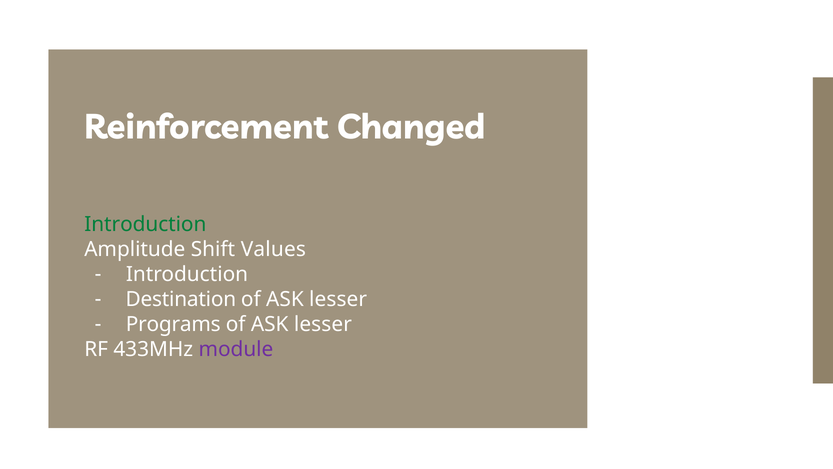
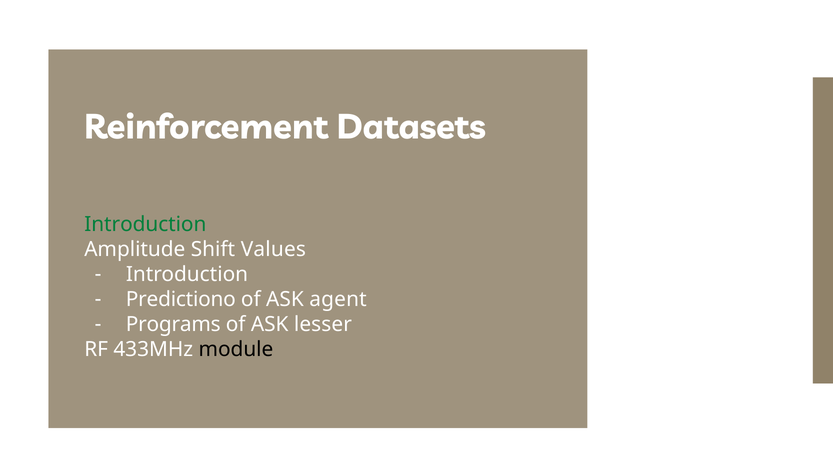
Changed: Changed -> Datasets (412, 127)
Destination: Destination -> Predictiono (181, 299)
lesser: lesser -> agent (338, 299)
module colour: purple -> black (236, 349)
